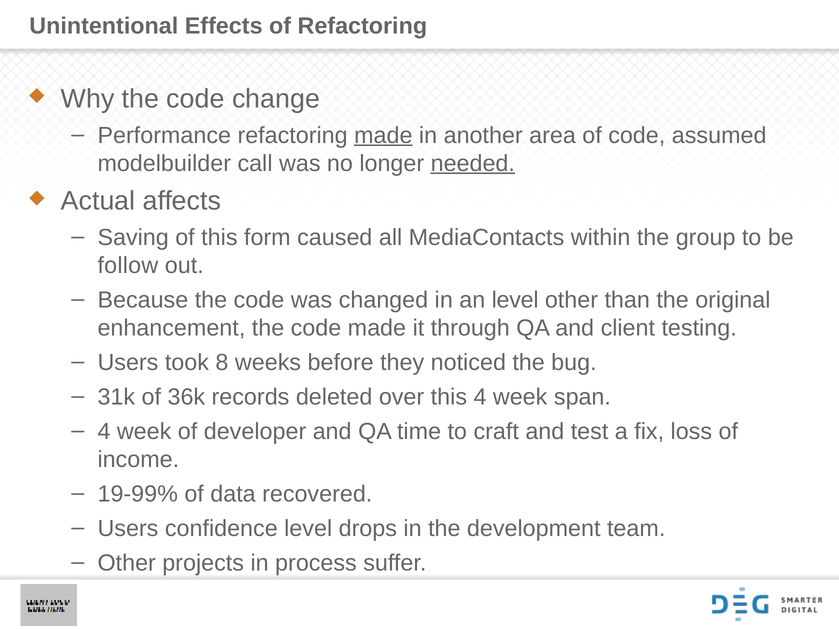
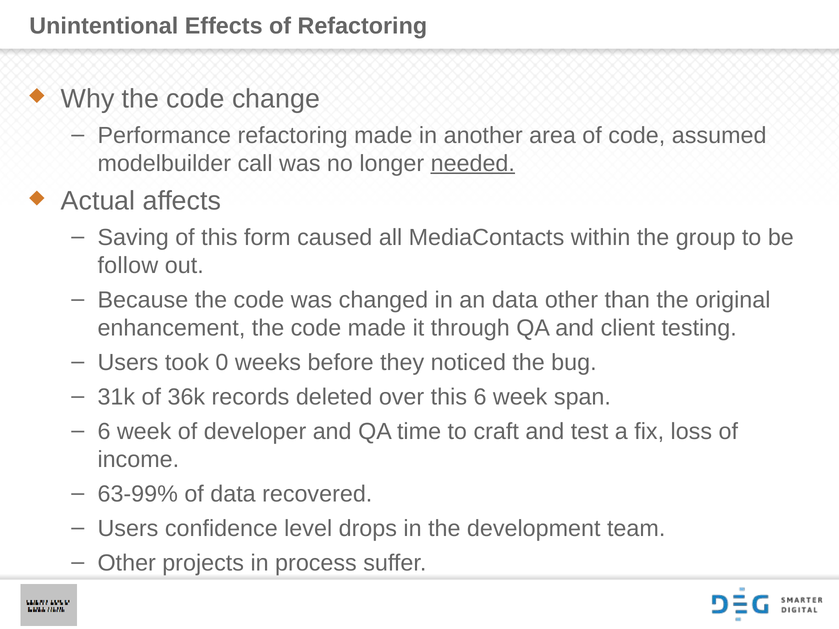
made underline: present -> none (383, 135)
an level: level -> data (515, 300)
8: 8 -> 0 (222, 362)
this 4: 4 -> 6 (480, 397)
4: 4 -> 6 (104, 432)
19-99%: 19-99% -> 63-99% (138, 494)
